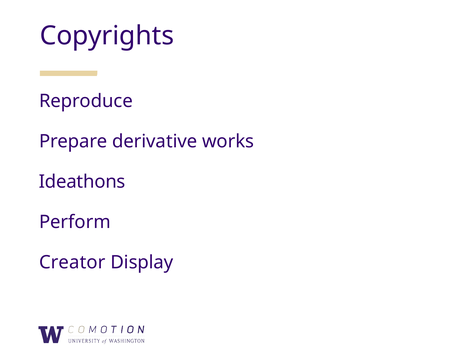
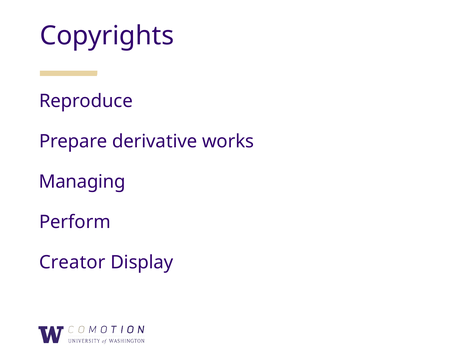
Ideathons: Ideathons -> Managing (82, 182)
